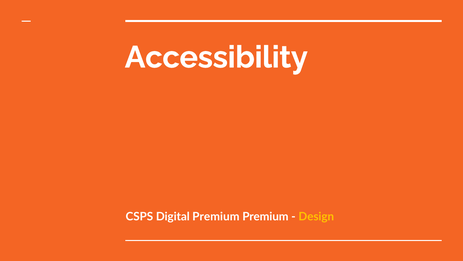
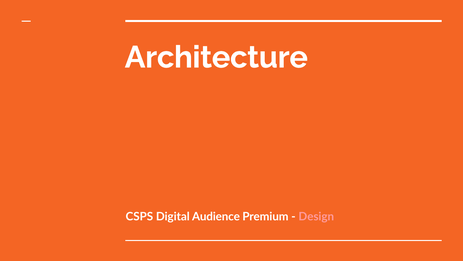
Accessibility: Accessibility -> Architecture (216, 57)
Digital Premium: Premium -> Audience (216, 216)
Design colour: yellow -> pink (316, 216)
